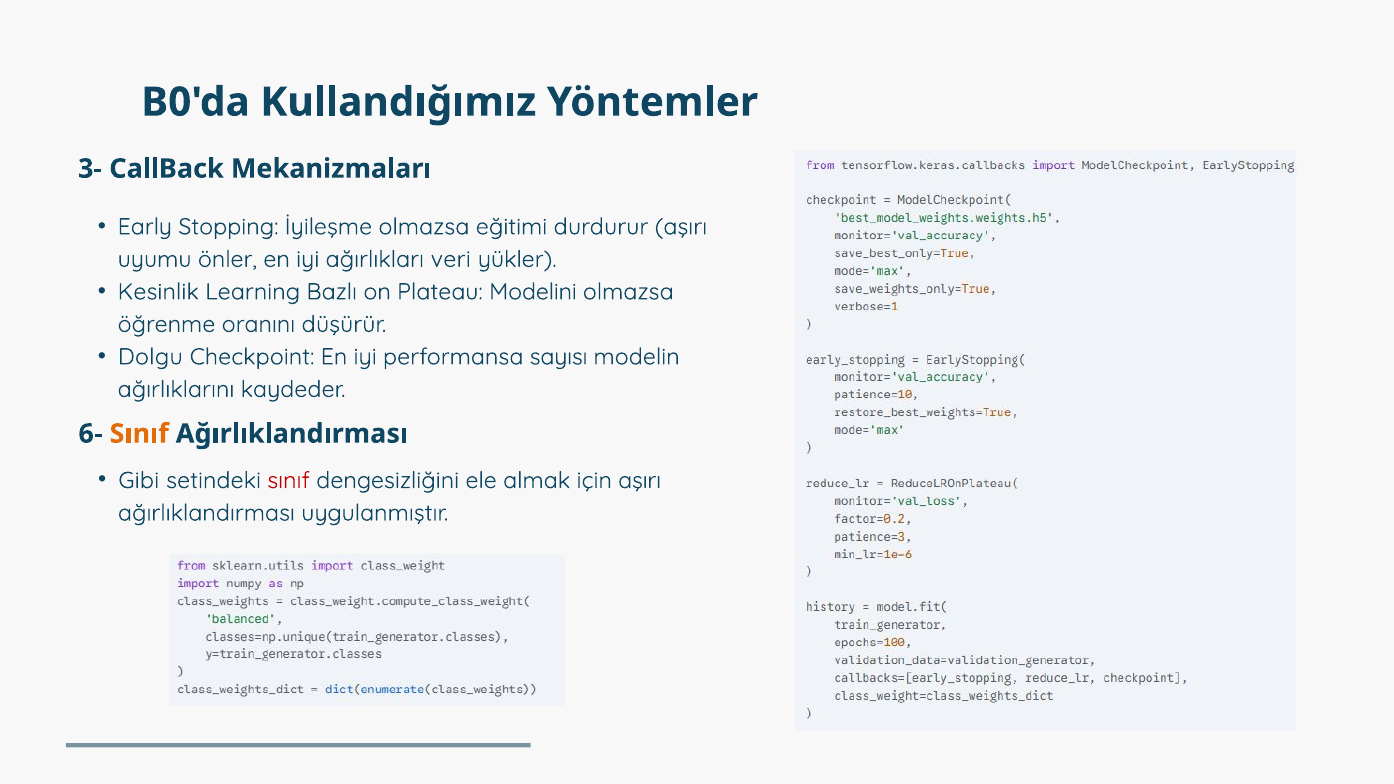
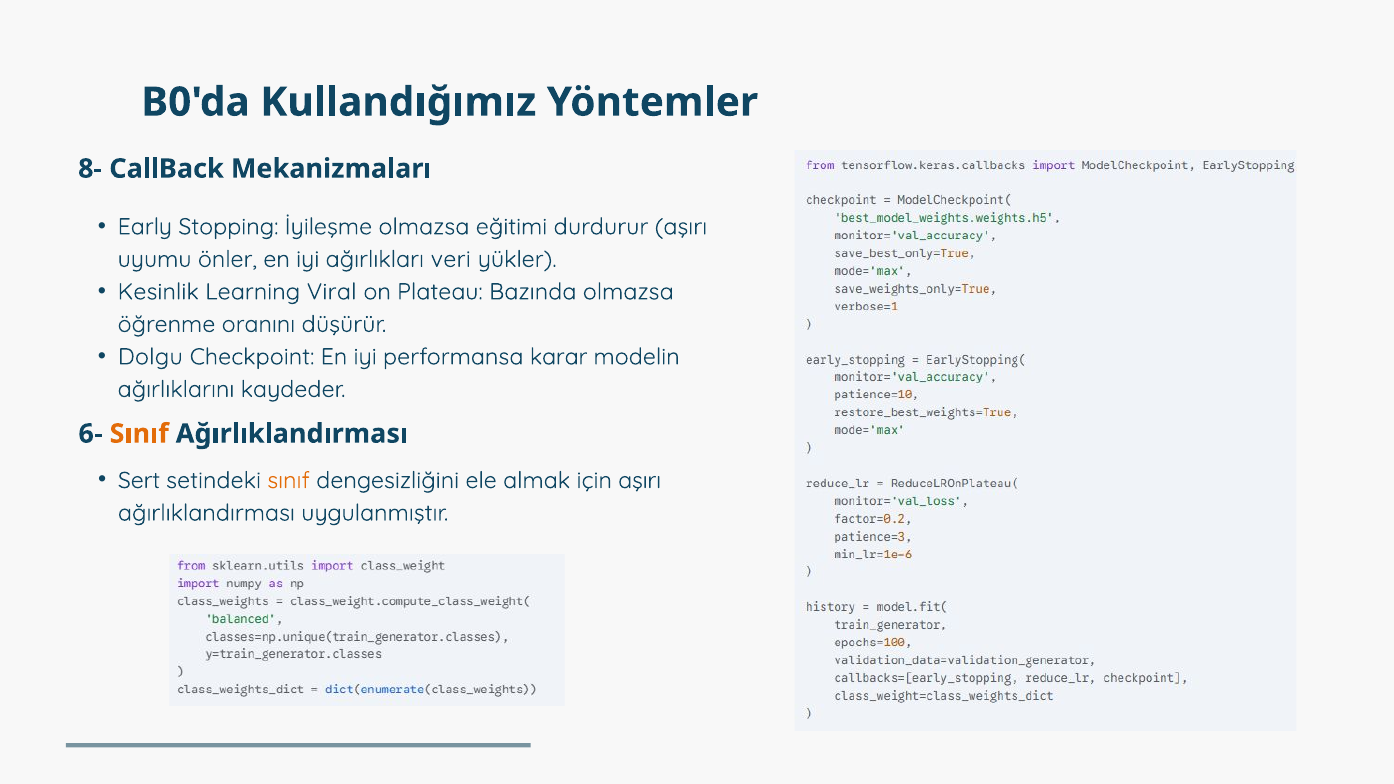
3-: 3- -> 8- (90, 169)
Bazlı: Bazlı -> Viral (332, 292)
Modelini: Modelini -> Bazında (533, 292)
sayısı: sayısı -> karar (559, 357)
Gibi: Gibi -> Sert (139, 481)
sınıf colour: red -> orange (289, 481)
